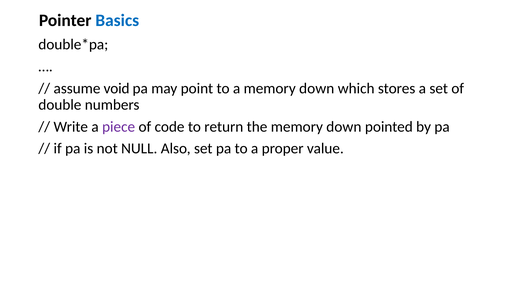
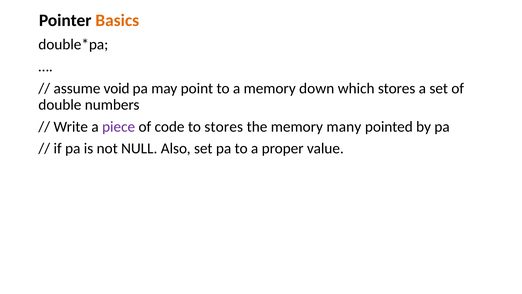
Basics colour: blue -> orange (117, 20)
to return: return -> stores (224, 127)
the memory down: down -> many (344, 127)
